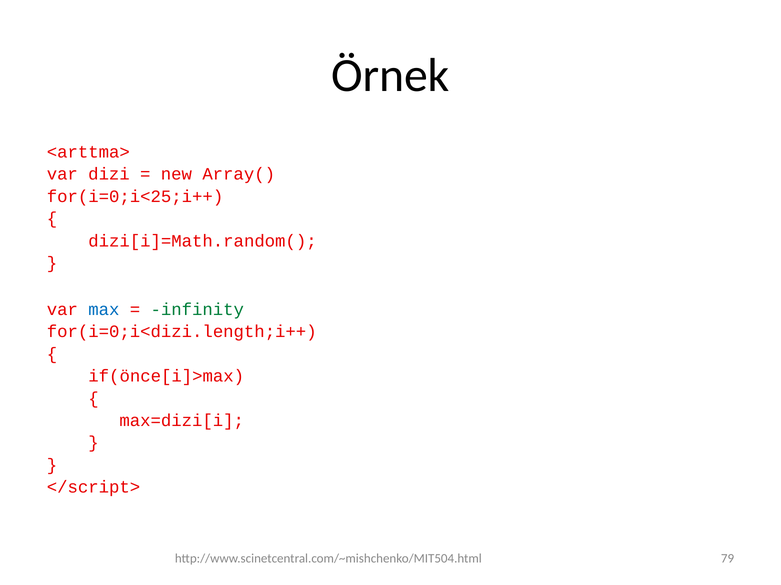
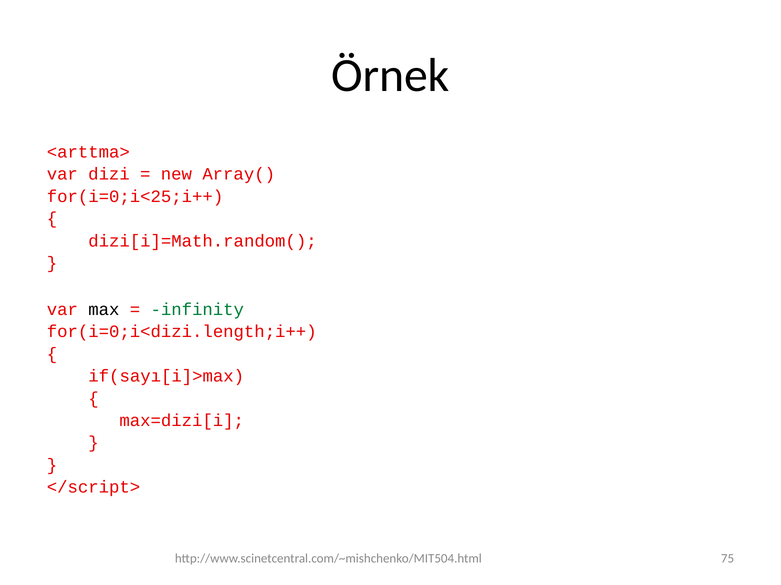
max colour: blue -> black (104, 310)
if(önce[i]>max: if(önce[i]>max -> if(sayı[i]>max (166, 377)
79: 79 -> 75 (728, 559)
